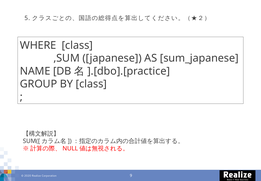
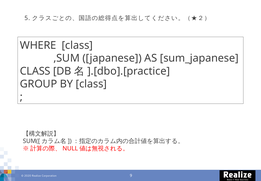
NAME: NAME -> CLASS (35, 71)
